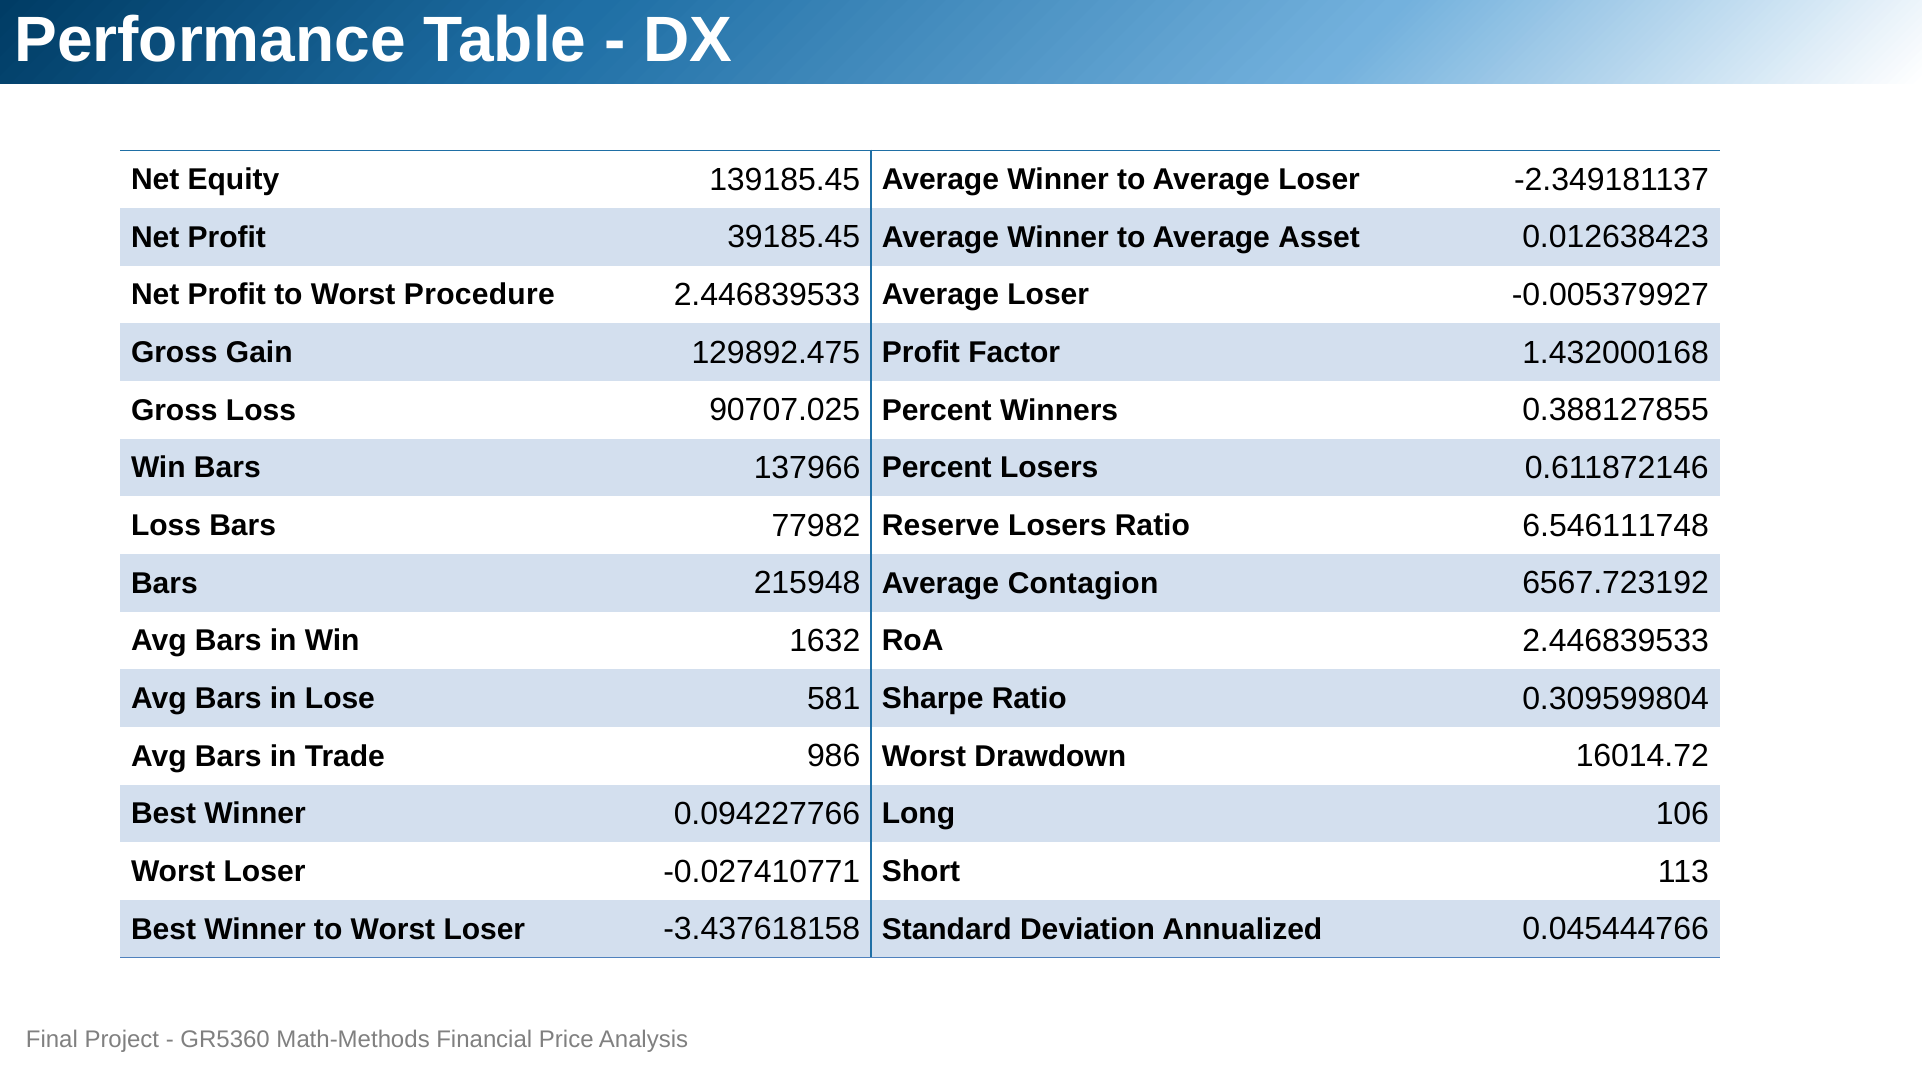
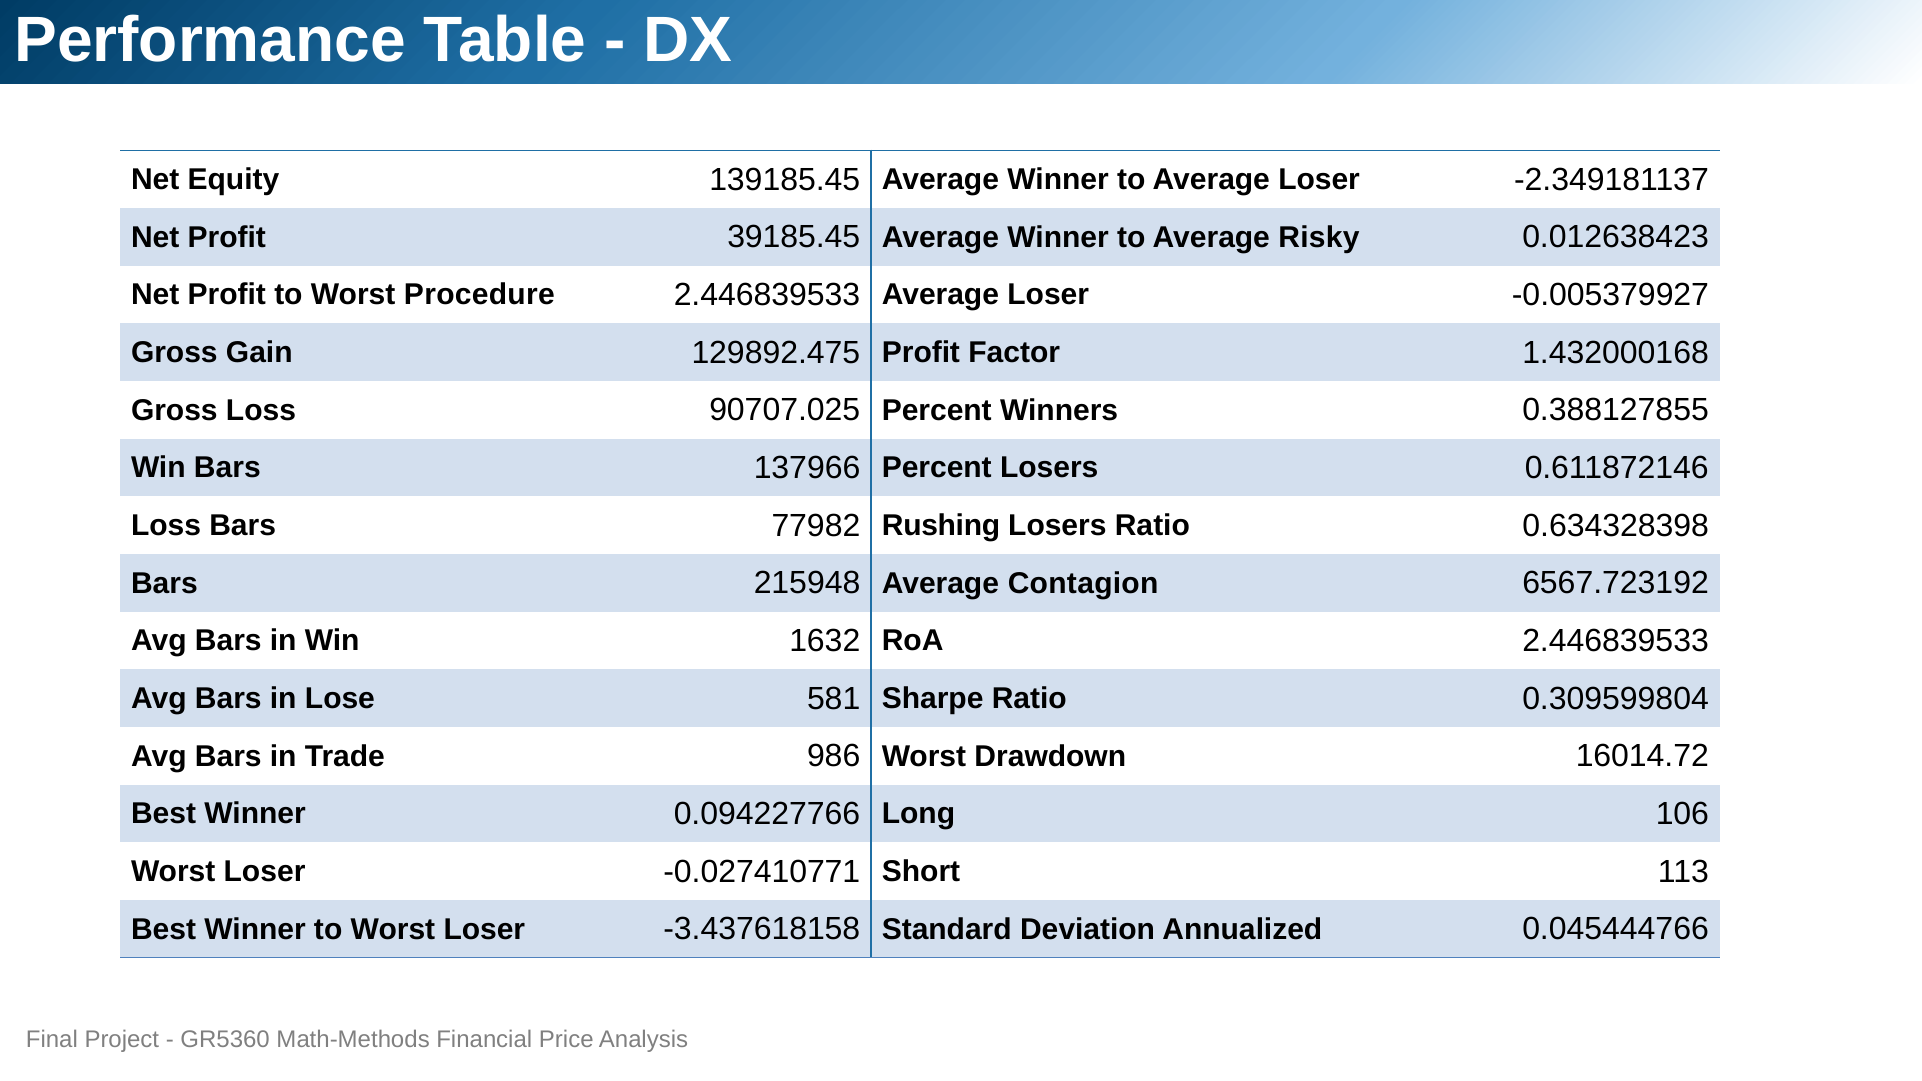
Asset: Asset -> Risky (1319, 237)
Reserve: Reserve -> Rushing (941, 526)
6.546111748: 6.546111748 -> 0.634328398 (1616, 526)
